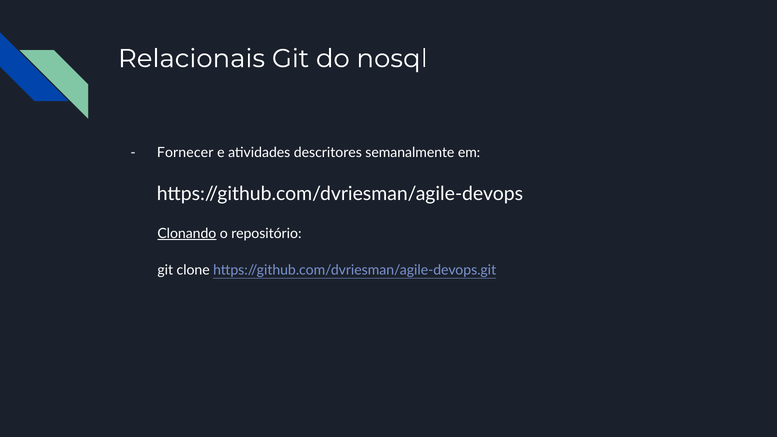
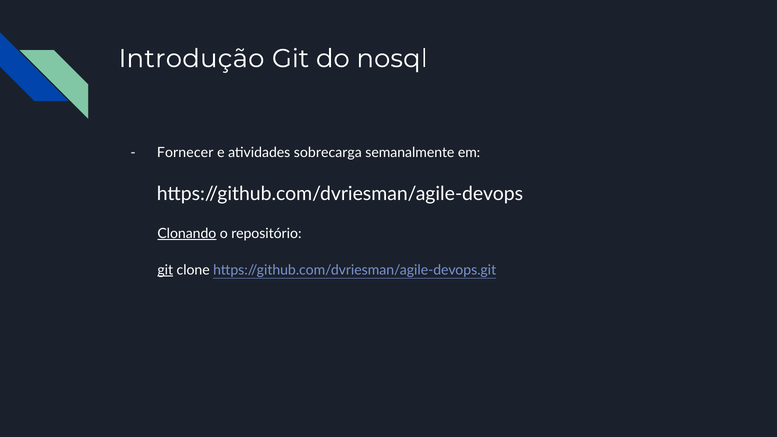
Relacionais: Relacionais -> Introdução (191, 59)
descritores: descritores -> sobrecarga (328, 153)
git underline: none -> present (165, 270)
